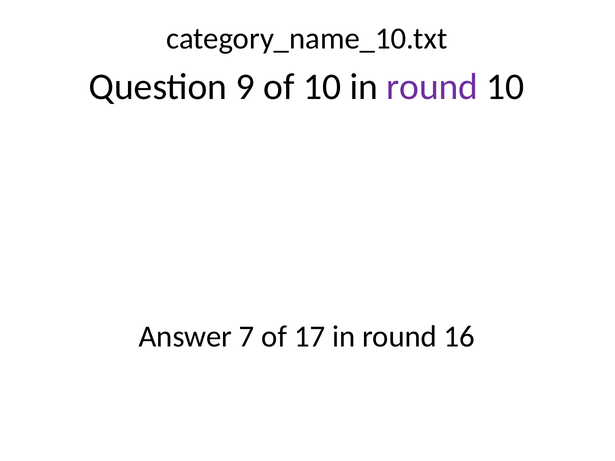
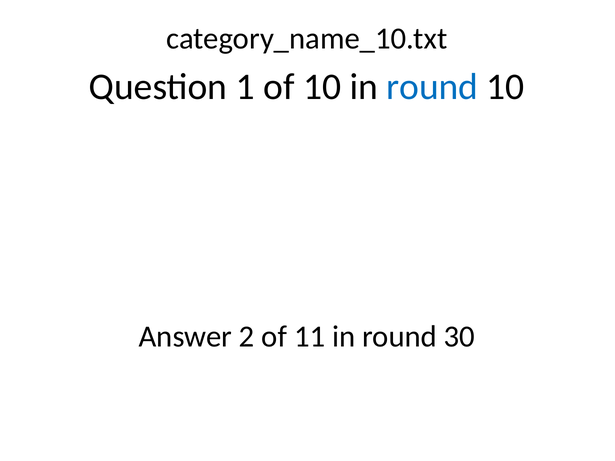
9: 9 -> 1 (245, 87)
round colour: purple -> blue (432, 87)
7: 7 -> 2 (247, 337)
17: 17 -> 11 (310, 337)
16: 16 -> 30 (459, 337)
